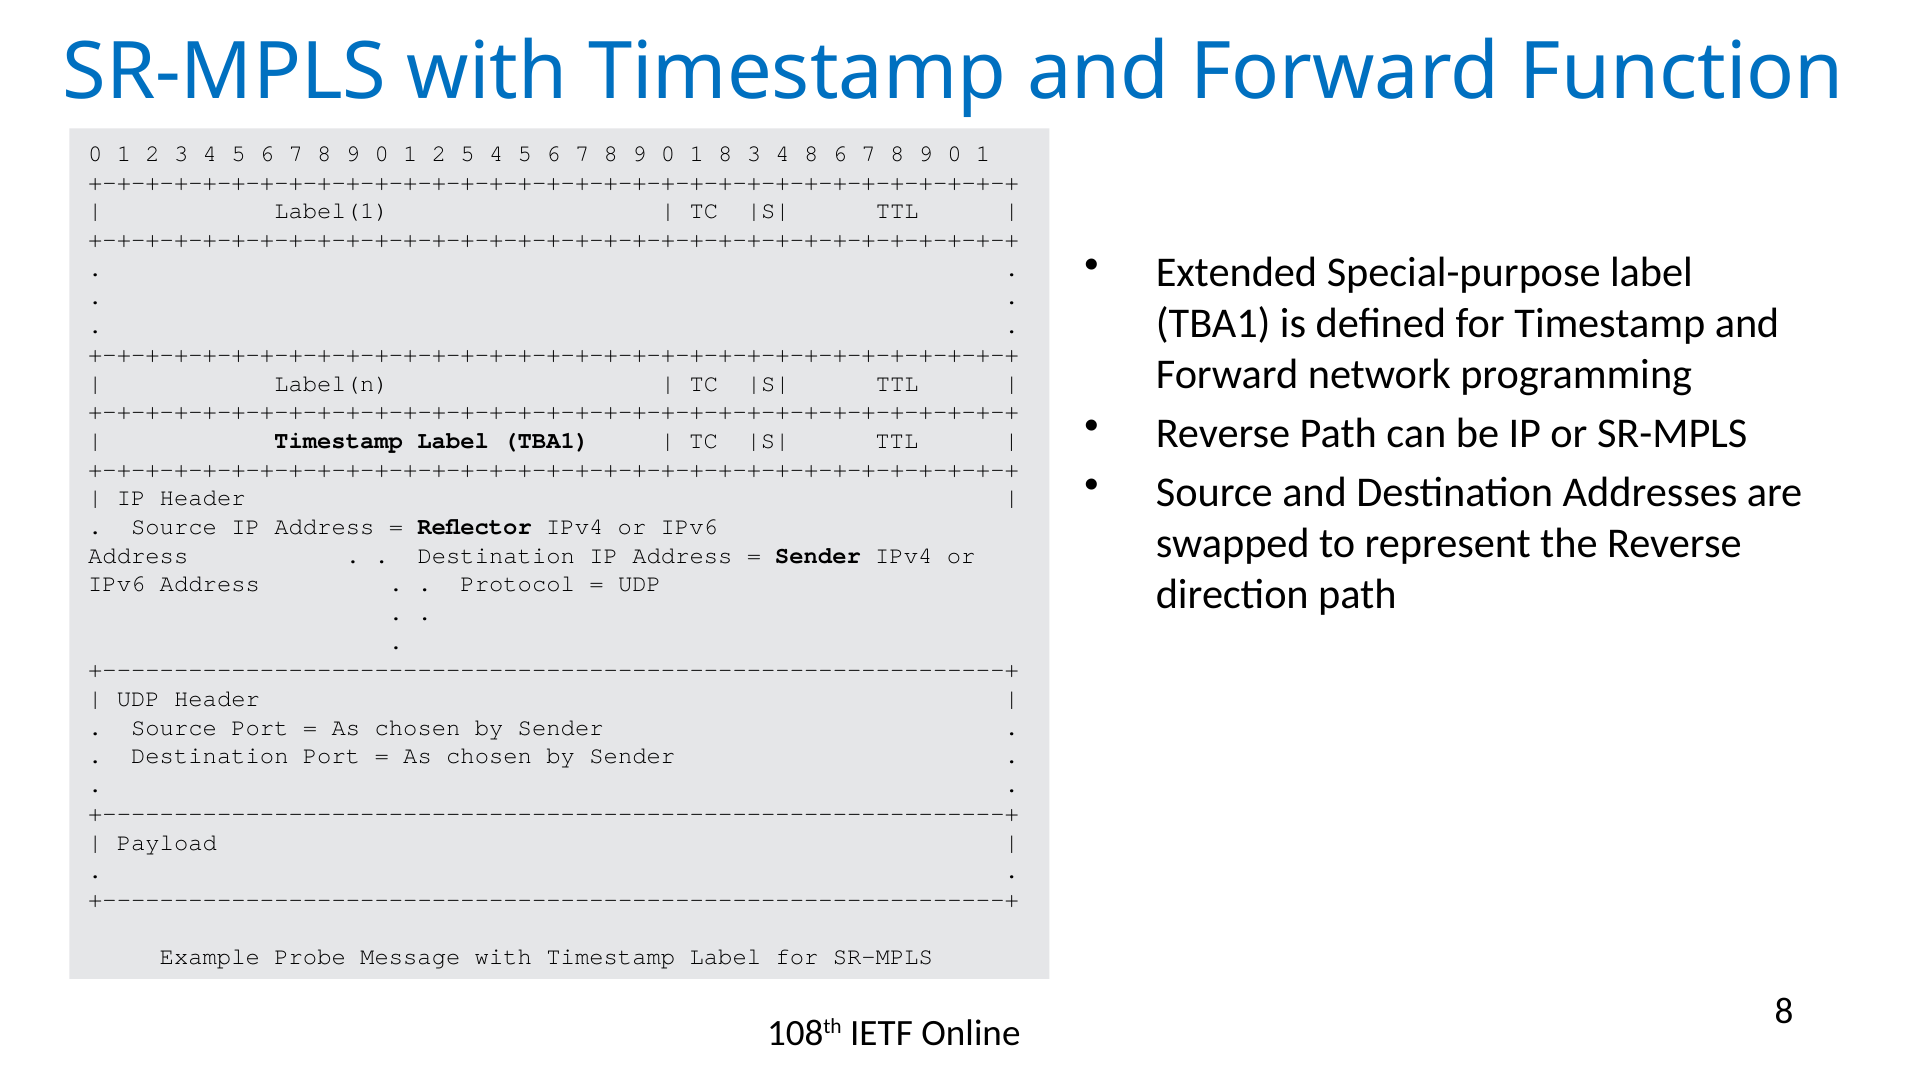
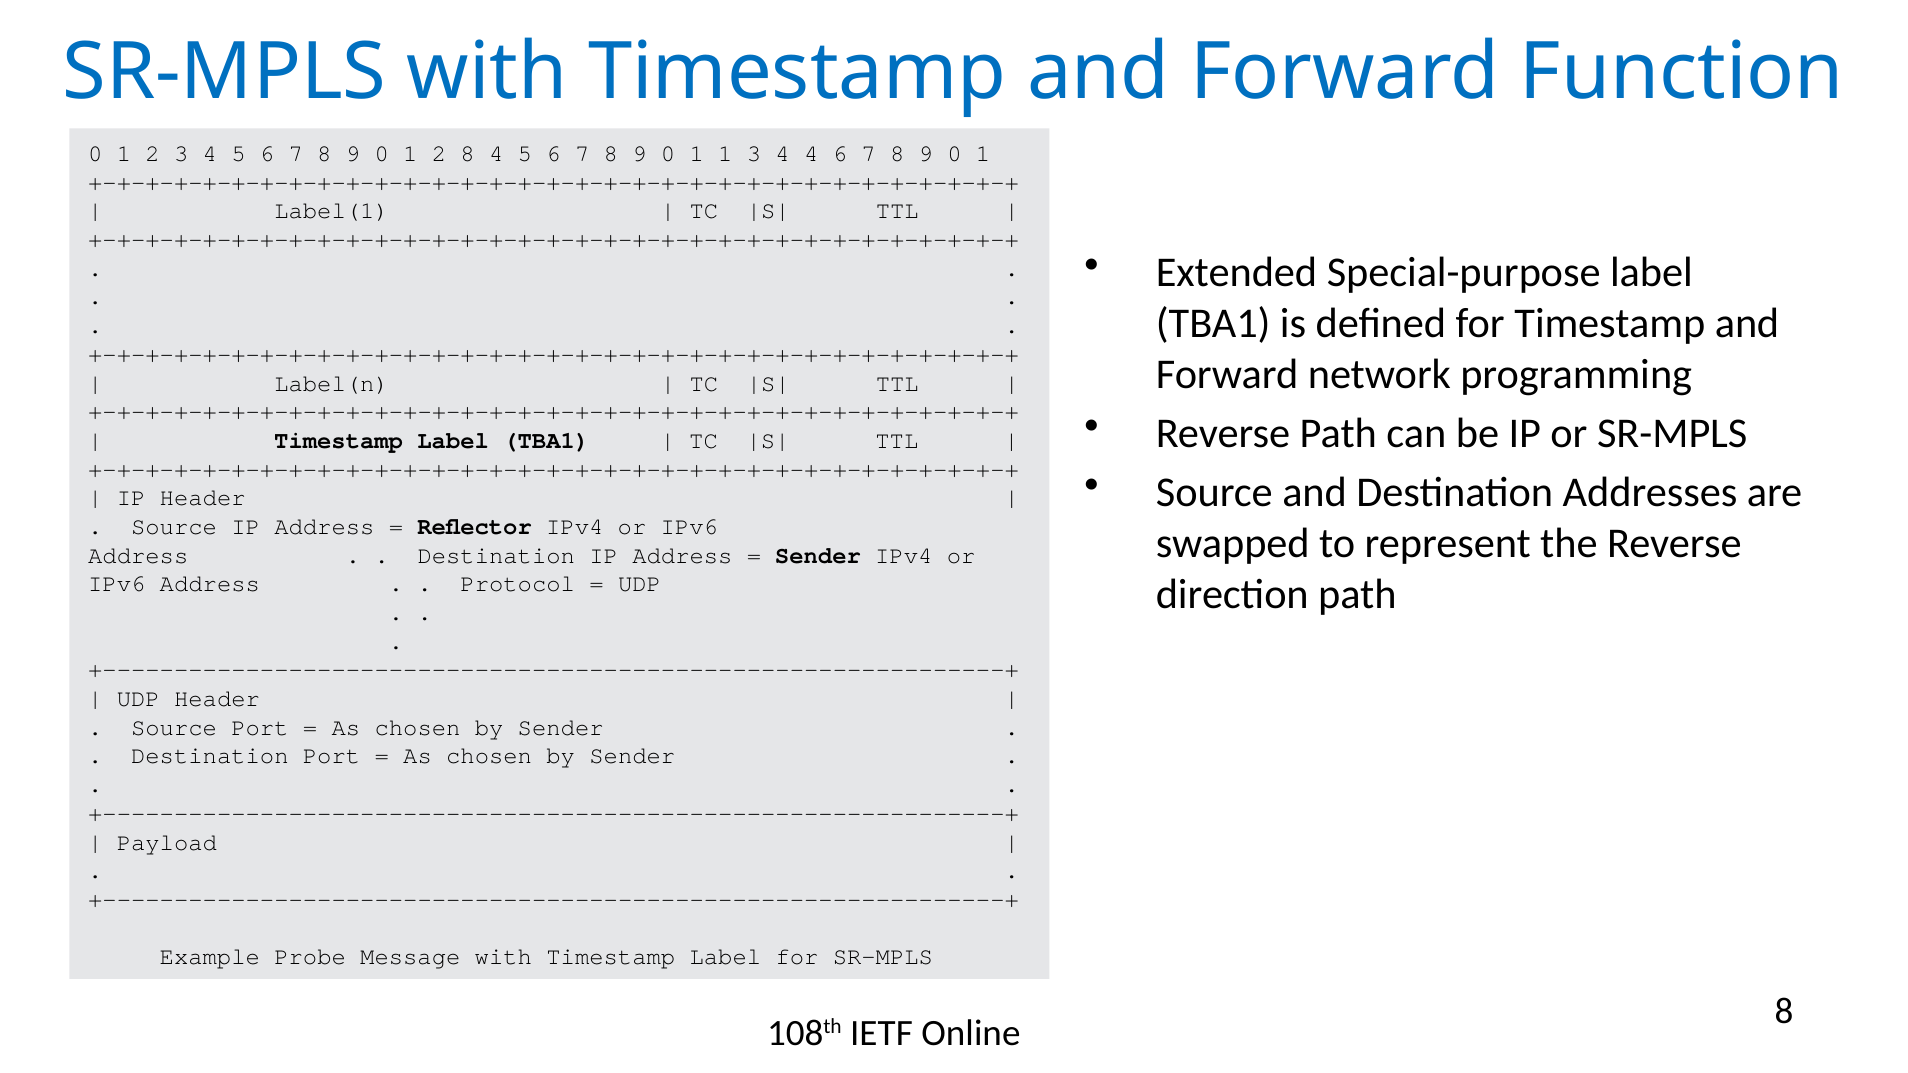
2 5: 5 -> 8 (468, 154)
1 8: 8 -> 1 (725, 154)
4 8: 8 -> 4 (811, 154)
